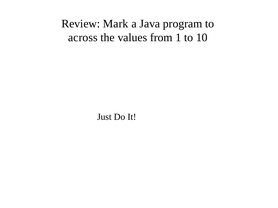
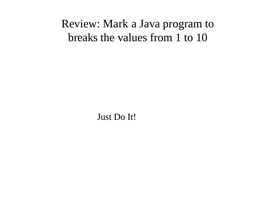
across: across -> breaks (83, 38)
